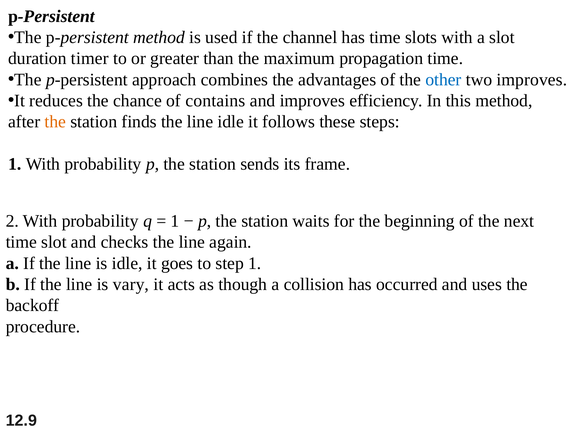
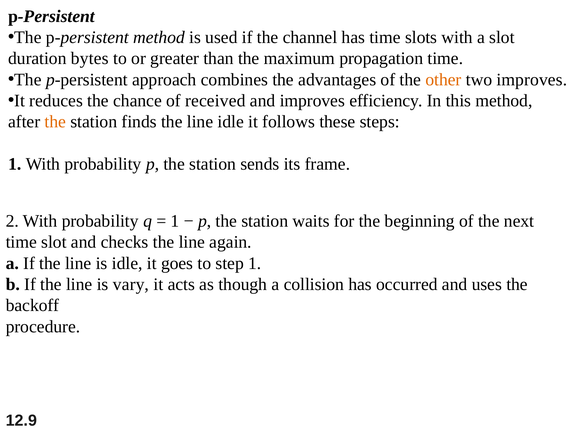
timer: timer -> bytes (90, 58)
other colour: blue -> orange (443, 80)
contains: contains -> received (215, 101)
